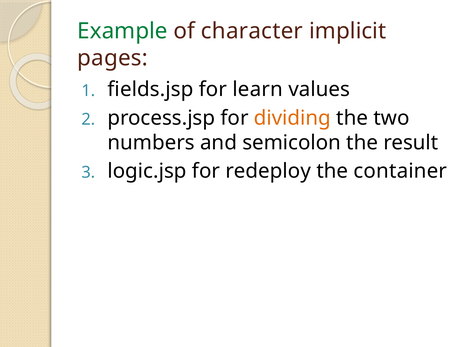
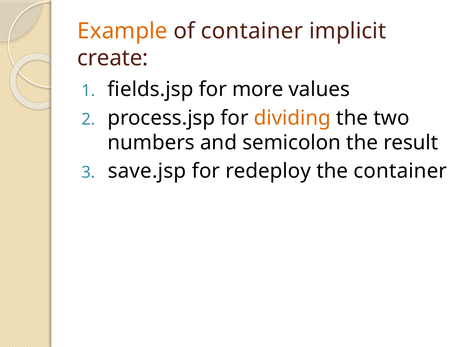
Example colour: green -> orange (122, 31)
of character: character -> container (252, 31)
pages: pages -> create (113, 58)
learn: learn -> more (258, 89)
logic.jsp: logic.jsp -> save.jsp (147, 171)
